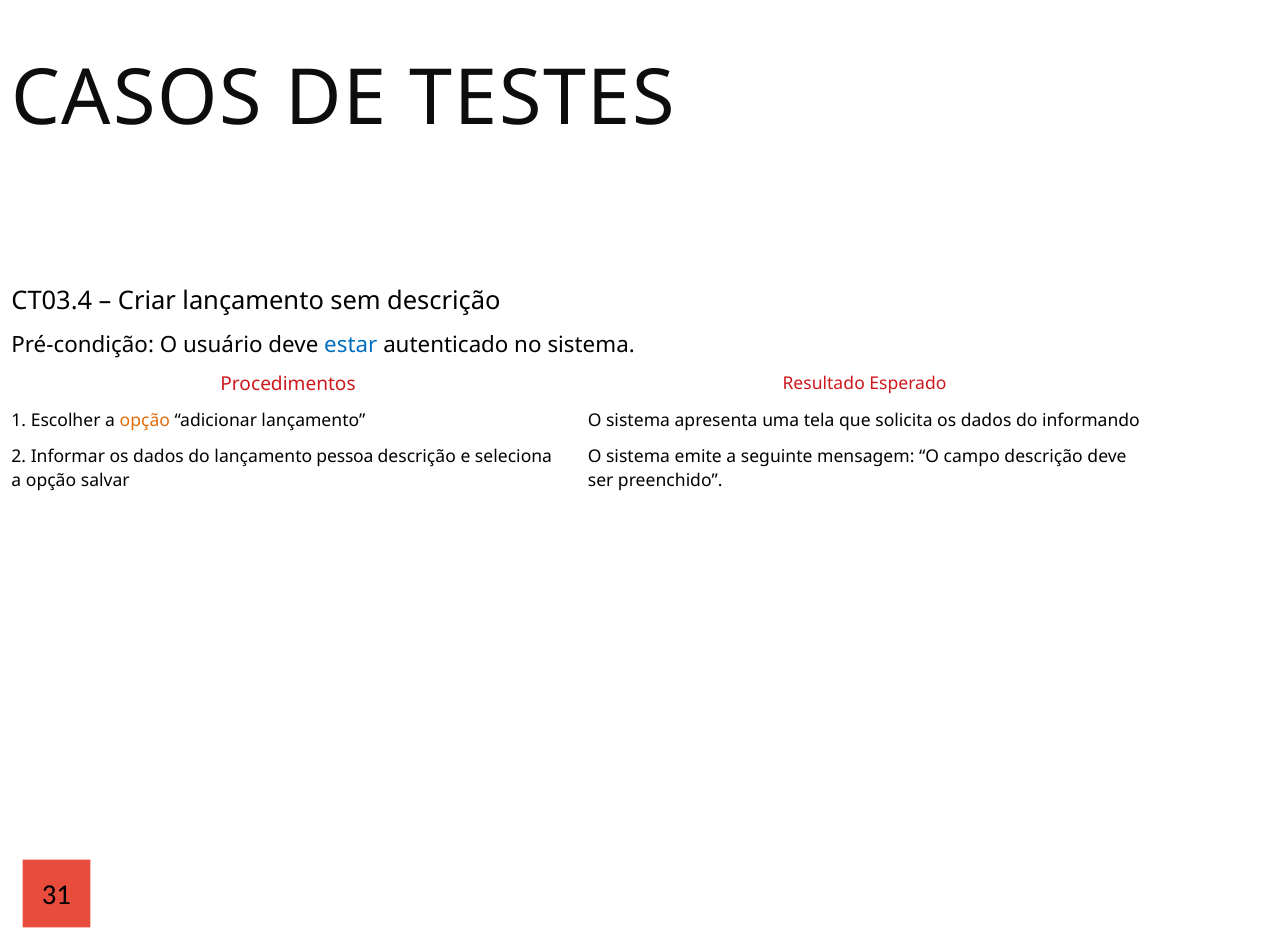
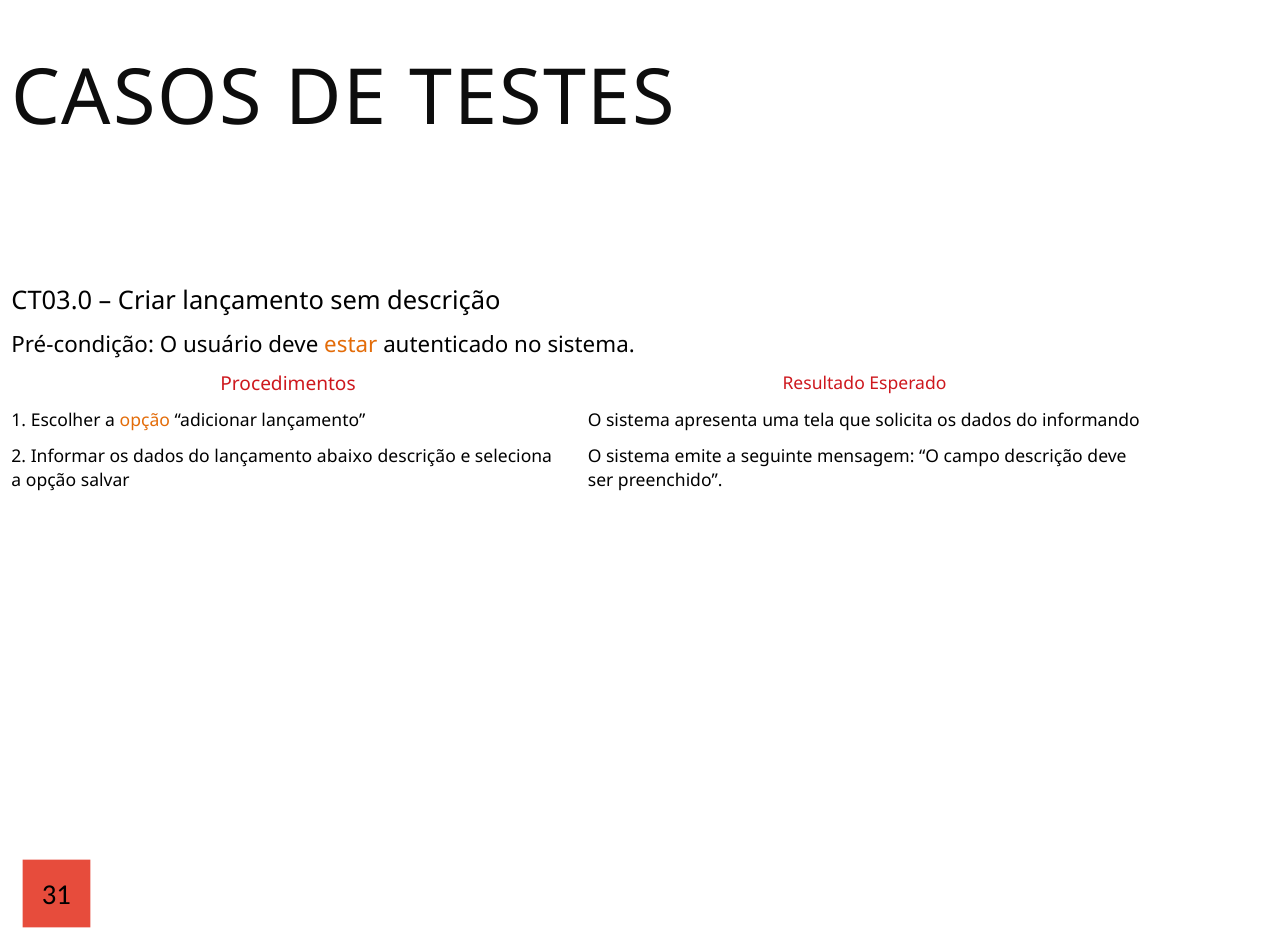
CT03.4: CT03.4 -> CT03.0 (52, 301)
estar colour: blue -> orange (351, 345)
pessoa: pessoa -> abaixo (345, 456)
